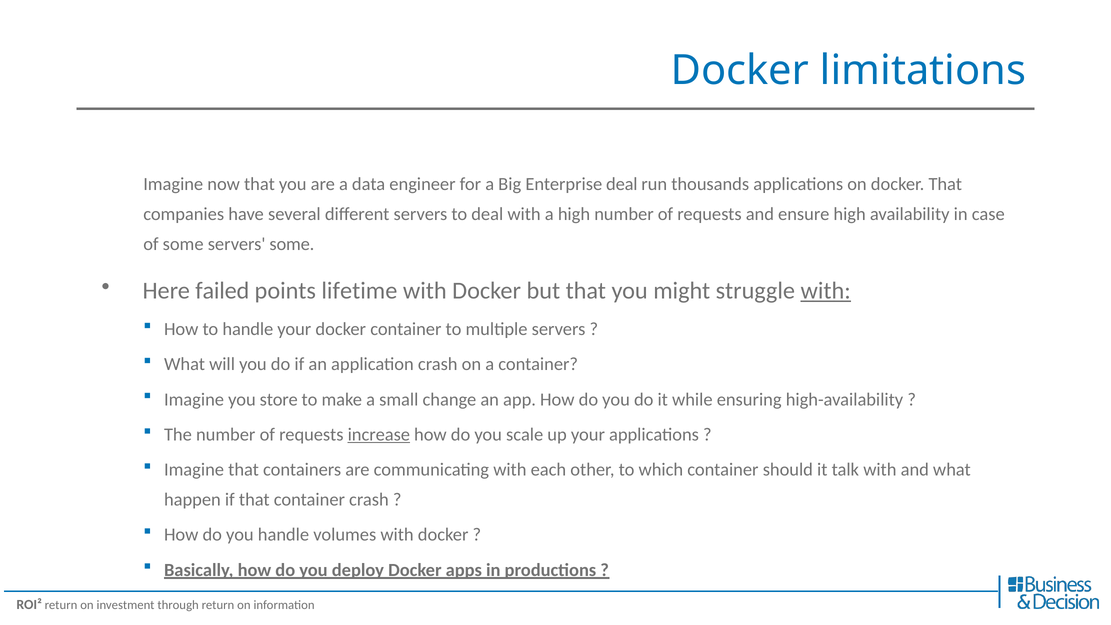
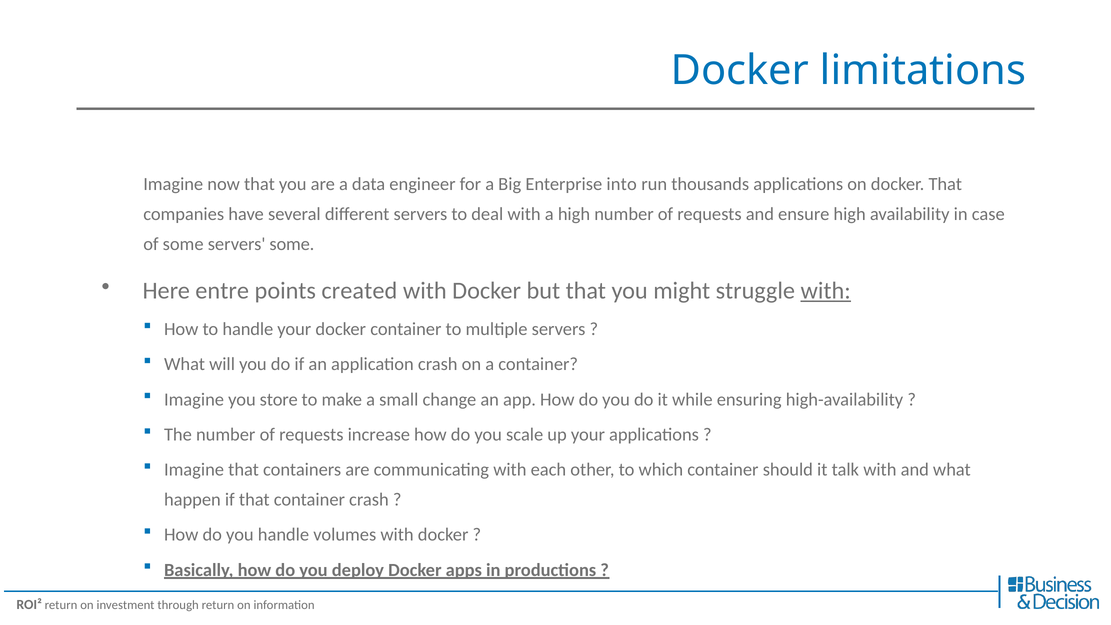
Enterprise deal: deal -> into (622, 184)
failed: failed -> entre (222, 291)
lifetime: lifetime -> created (359, 291)
increase underline: present -> none (379, 434)
